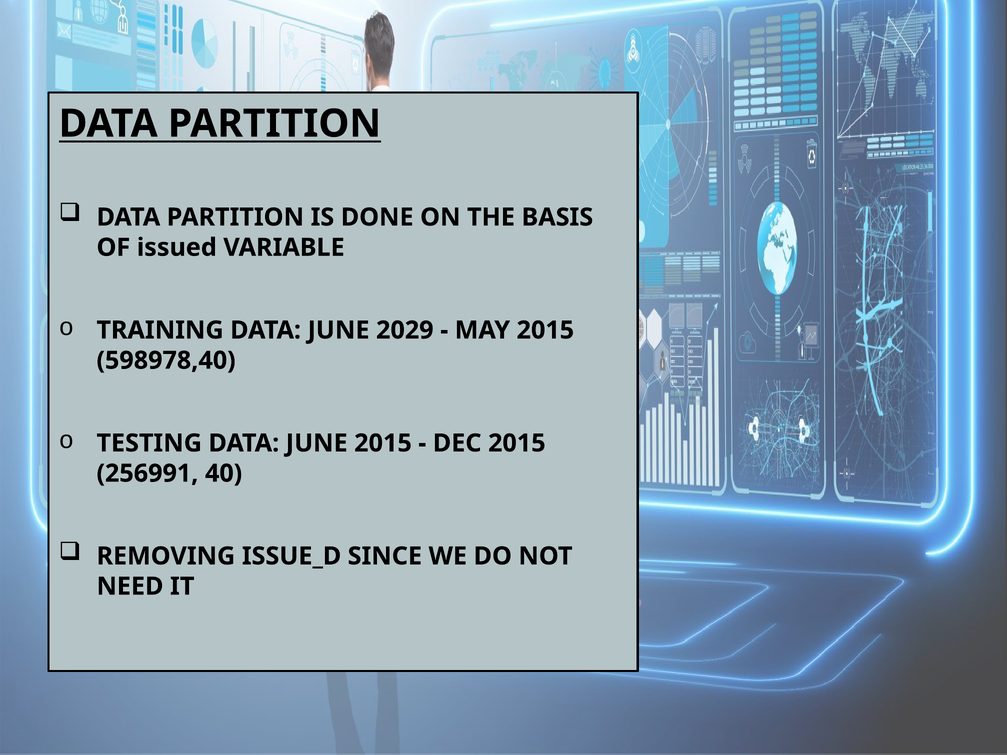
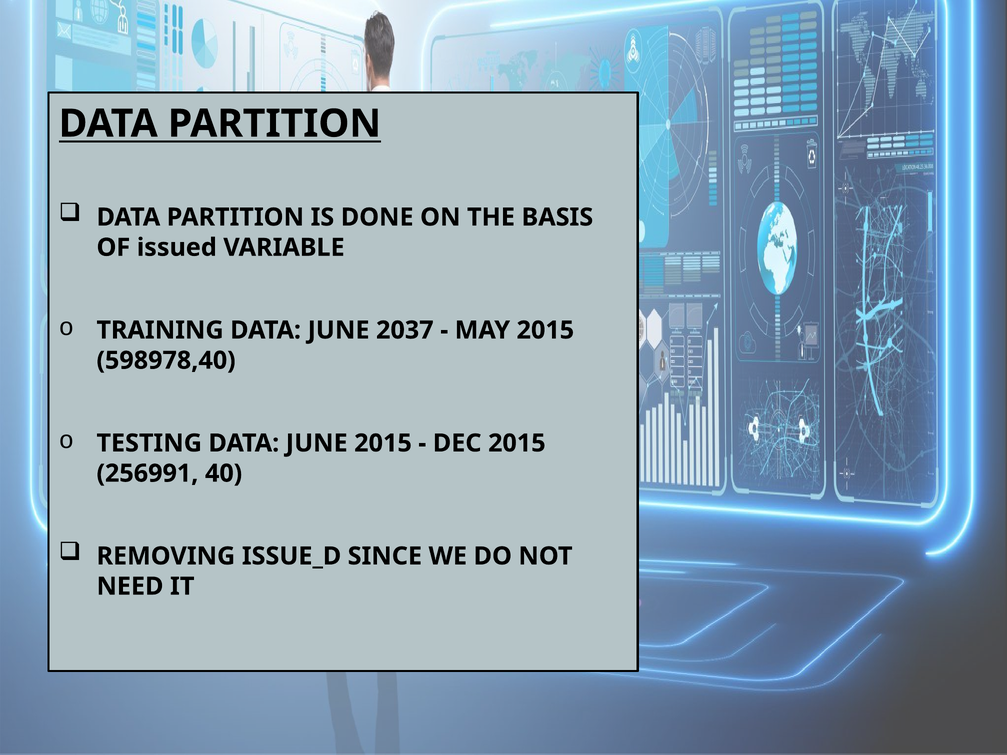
2029: 2029 -> 2037 (405, 330)
